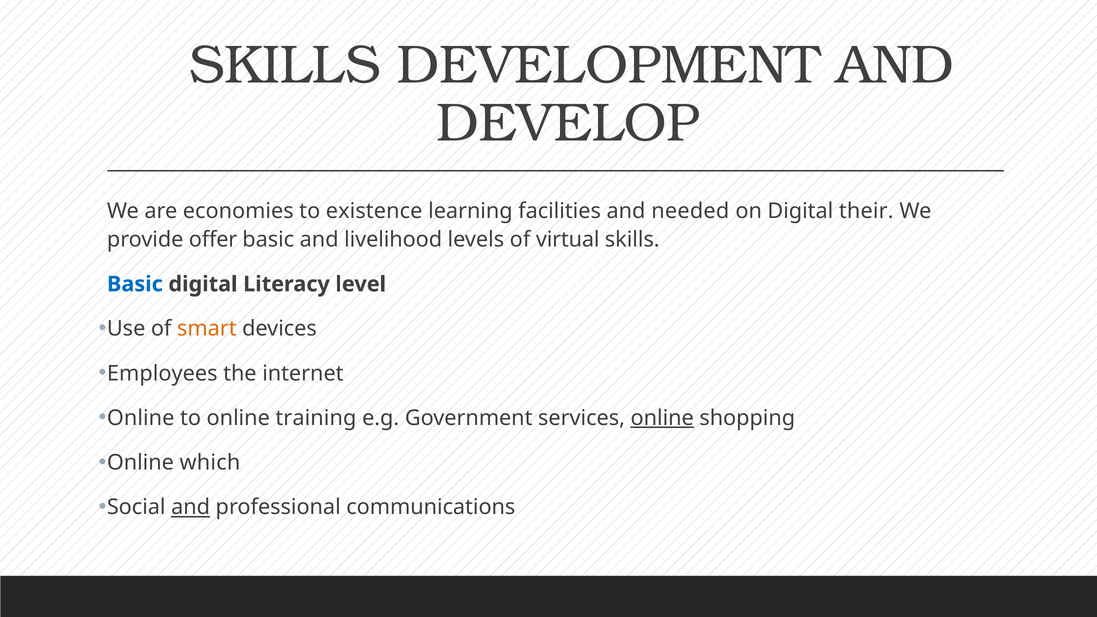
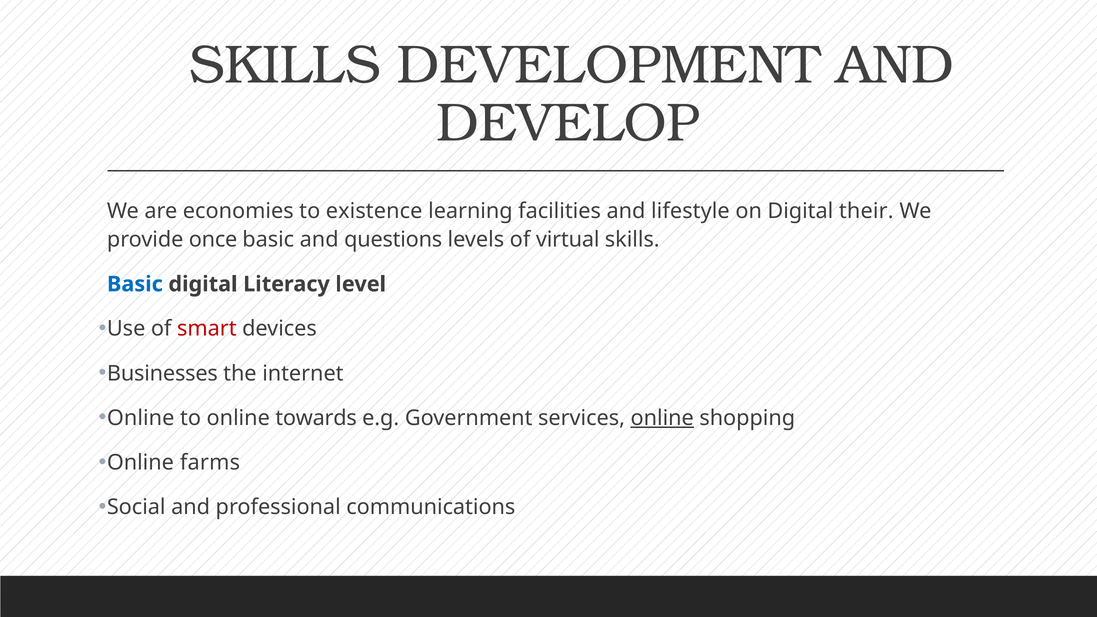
needed: needed -> lifestyle (690, 211)
offer: offer -> once (213, 240)
livelihood: livelihood -> questions (393, 240)
smart colour: orange -> red (207, 329)
Employees: Employees -> Businesses (162, 373)
training: training -> towards (316, 418)
which: which -> farms (210, 463)
and underline: present -> none (191, 507)
